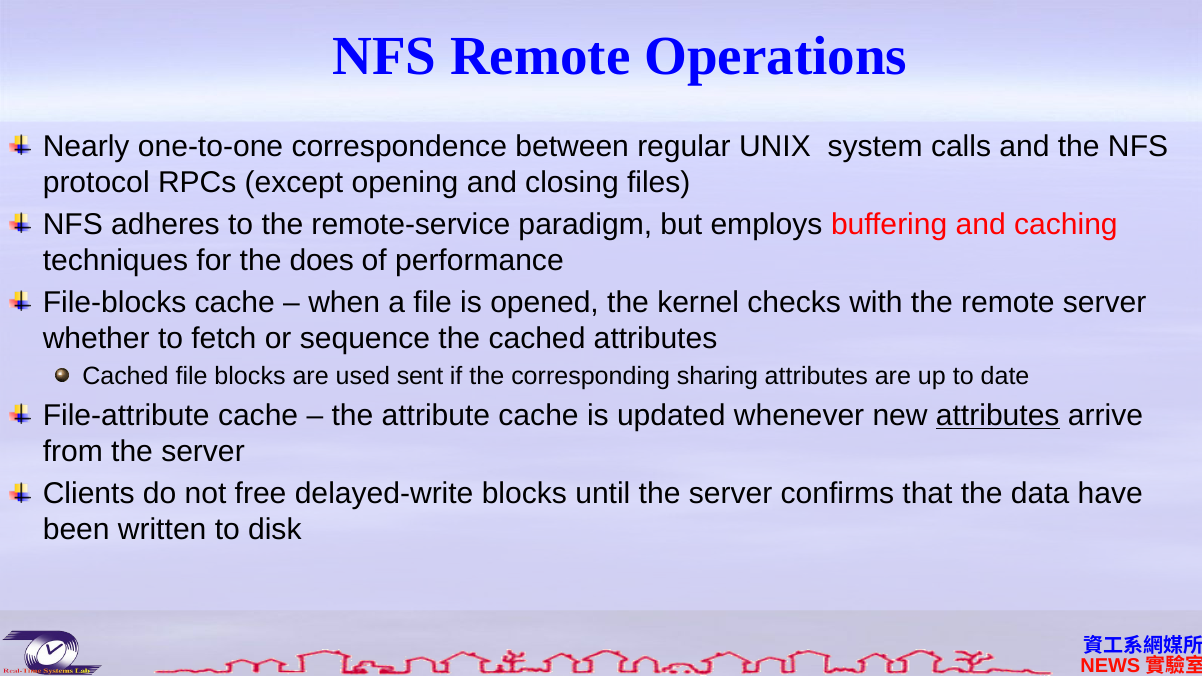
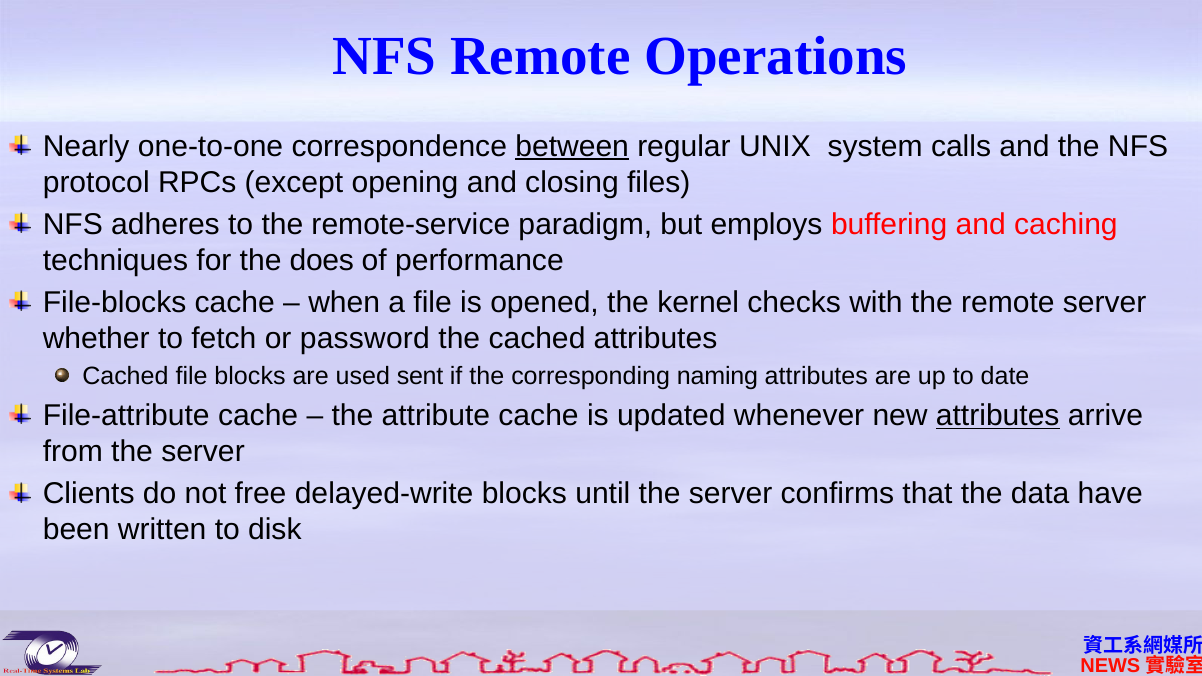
between underline: none -> present (572, 146)
sequence: sequence -> password (365, 339)
sharing: sharing -> naming (717, 376)
